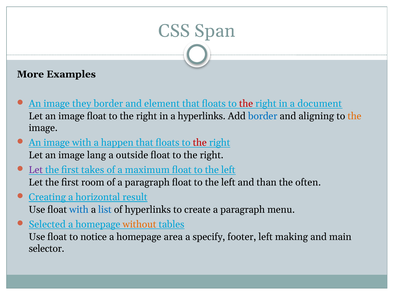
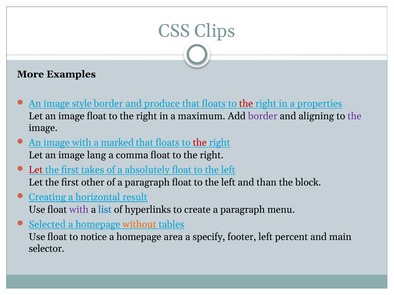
Span: Span -> Clips (215, 31)
they: they -> style (82, 104)
element: element -> produce (162, 104)
document: document -> properties (320, 104)
a hyperlinks: hyperlinks -> maximum (202, 116)
border colour: blue -> purple (263, 116)
the colour: orange -> purple (354, 116)
happen: happen -> marked (117, 143)
outside: outside -> comma (132, 155)
Let colour: purple -> red (36, 170)
maximum: maximum -> absolutely (147, 170)
room: room -> other (93, 183)
often: often -> block (308, 183)
with colour: blue -> purple (79, 210)
making: making -> percent (291, 237)
